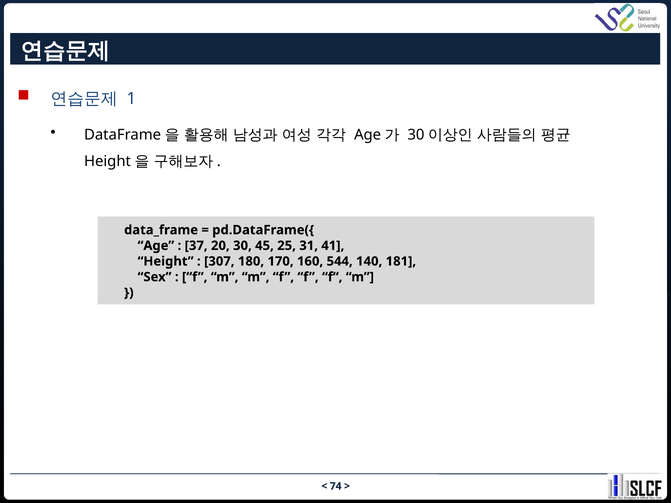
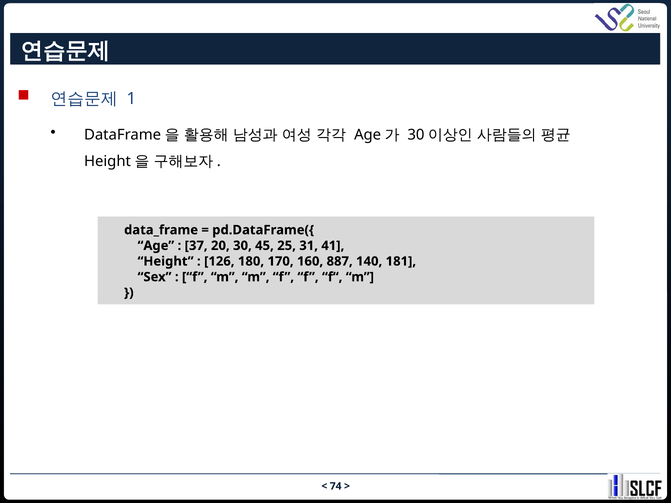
307: 307 -> 126 (219, 261)
544: 544 -> 887 (340, 261)
